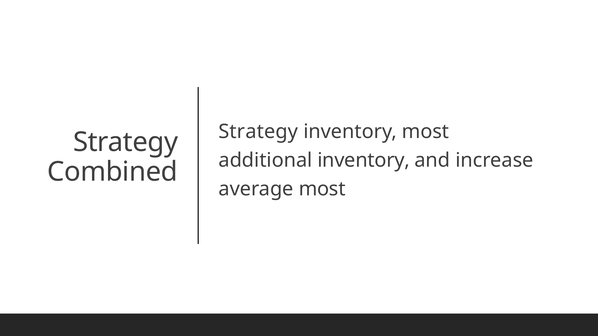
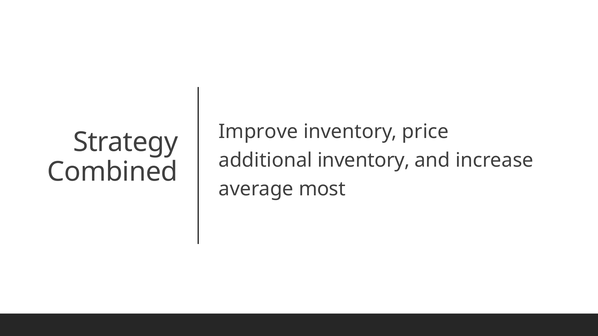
Strategy: Strategy -> Improve (258, 132)
inventory most: most -> price (425, 132)
